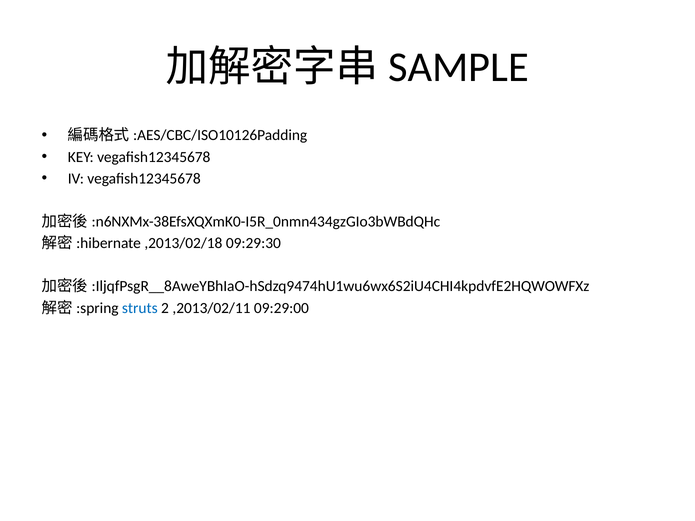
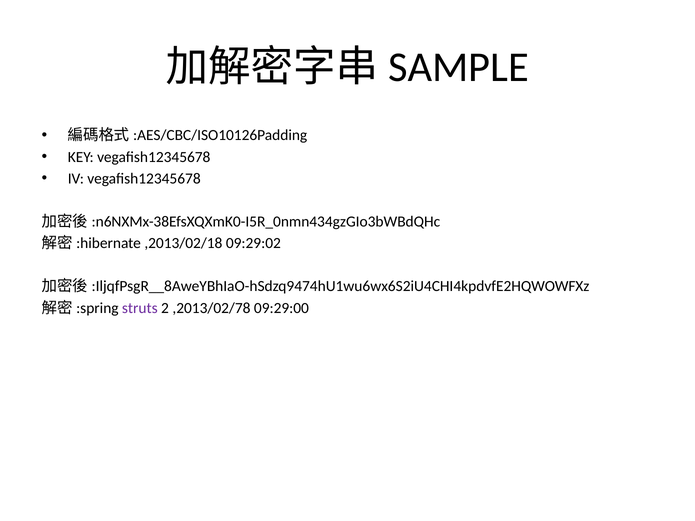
09:29:30: 09:29:30 -> 09:29:02 (253, 243)
struts colour: blue -> purple (140, 308)
,2013/02/11: ,2013/02/11 -> ,2013/02/78 (211, 308)
